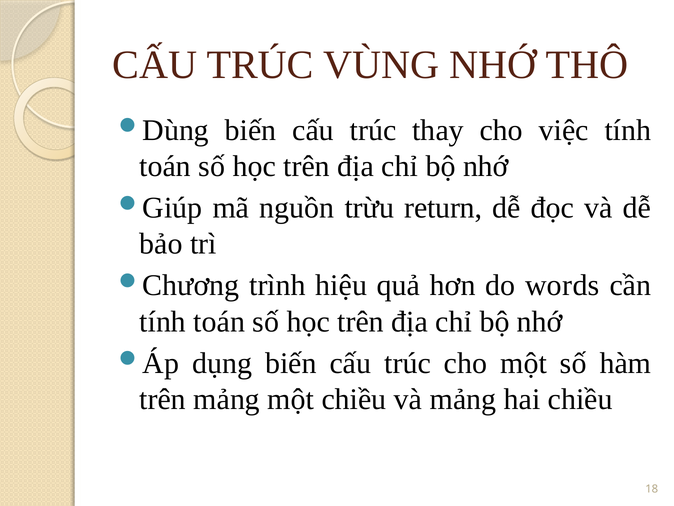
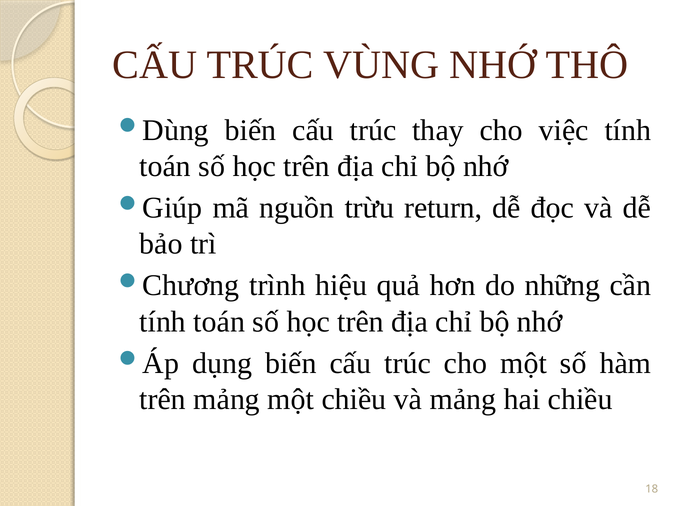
words: words -> những (562, 285)
